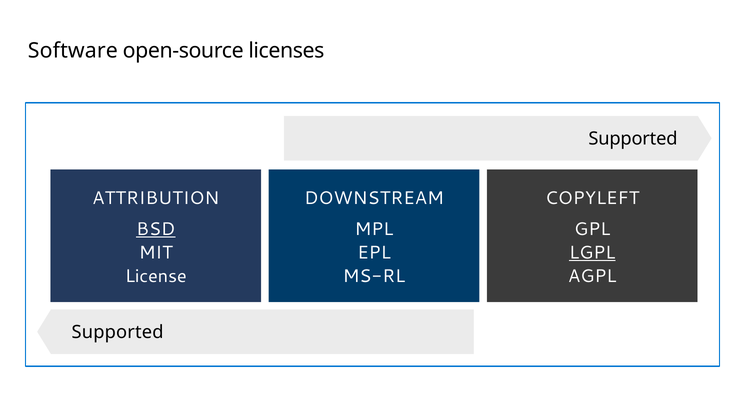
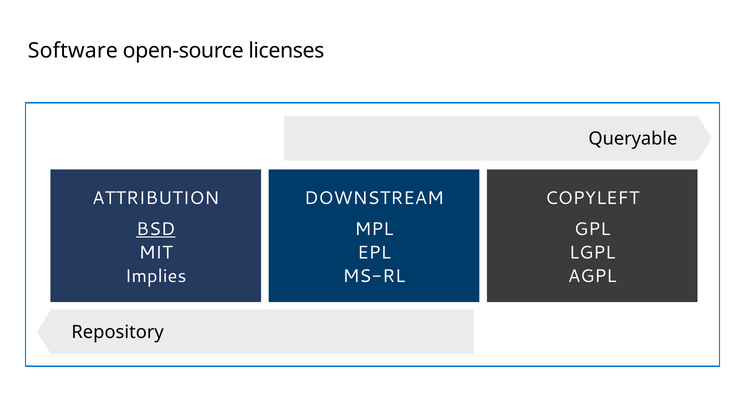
Supported: Supported -> Queryable (633, 139)
LGPL underline: present -> none (592, 253)
License: License -> Implies (156, 276)
Supported: Supported -> Repository (118, 332)
